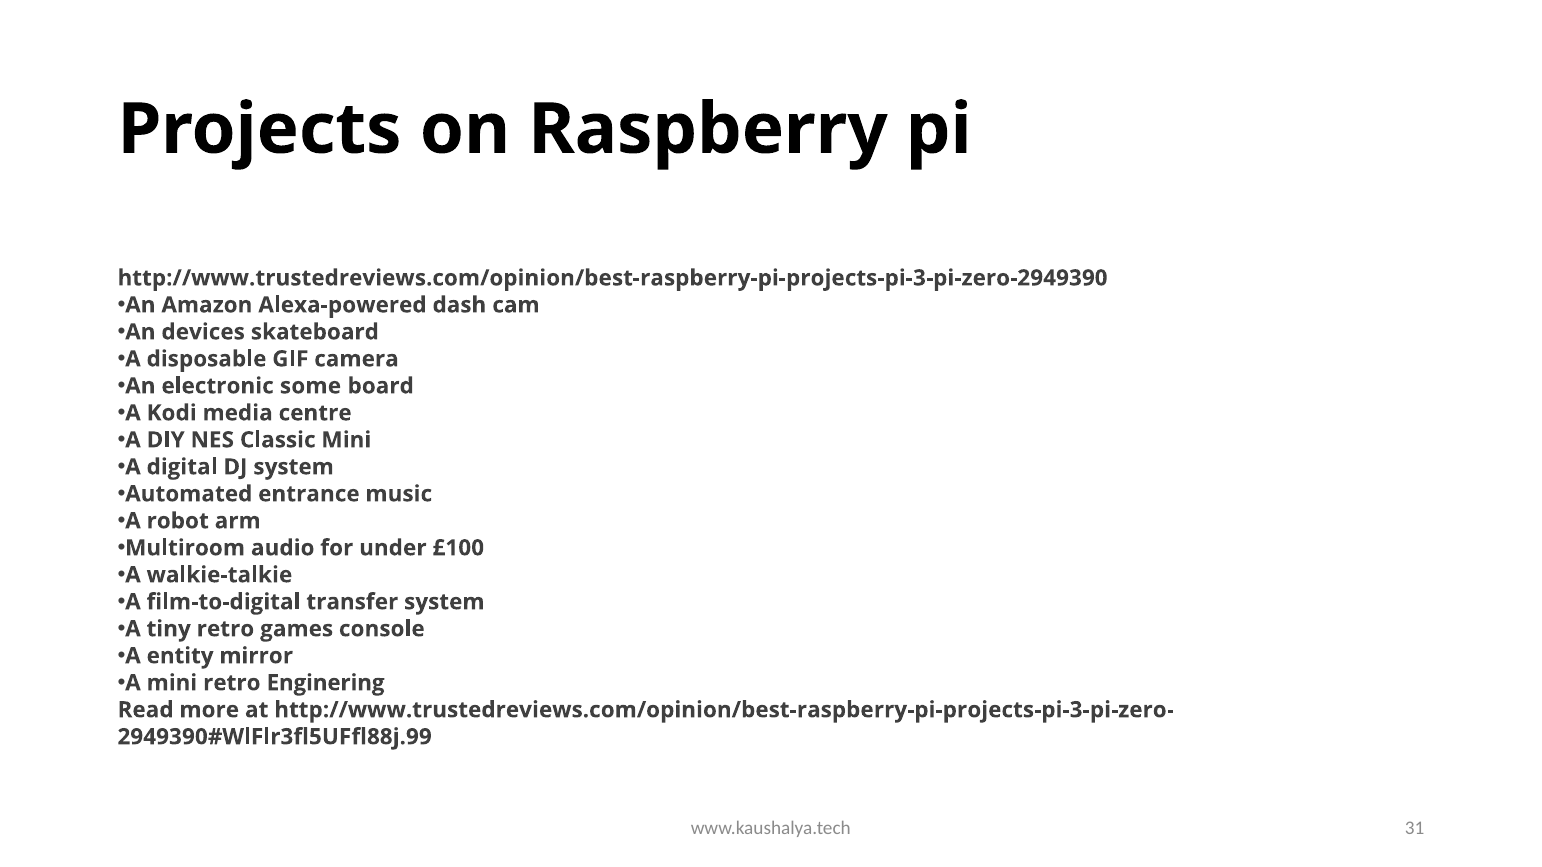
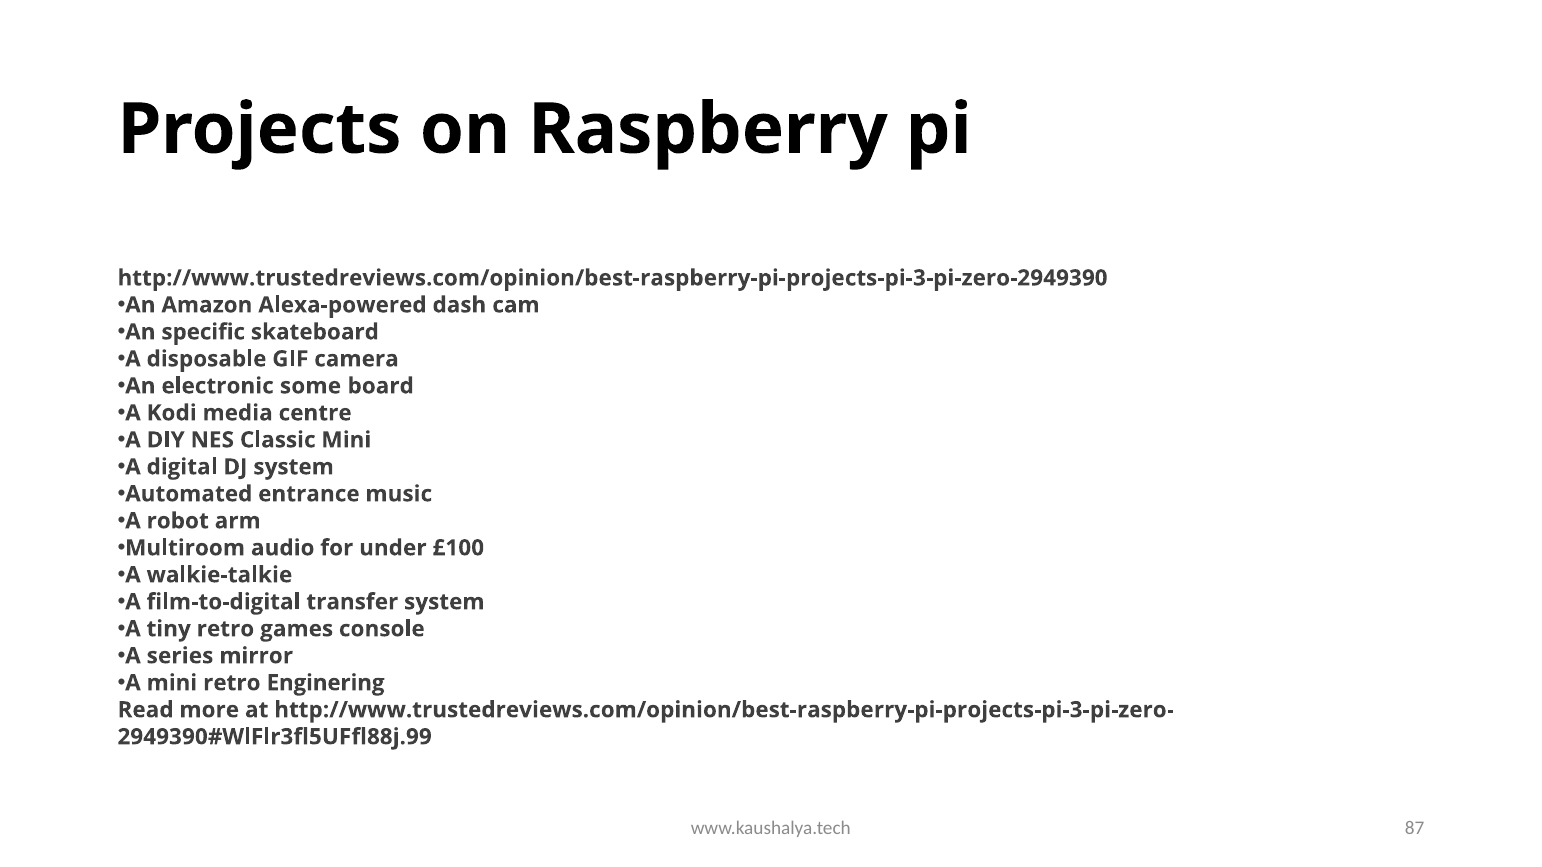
devices: devices -> specific (203, 332)
entity: entity -> series (180, 656)
31: 31 -> 87 (1415, 828)
